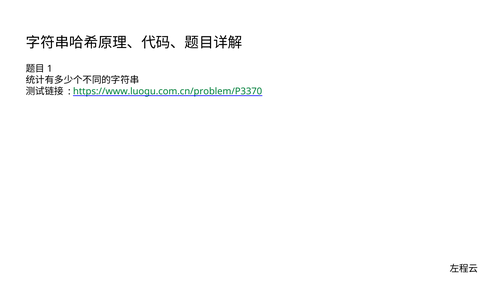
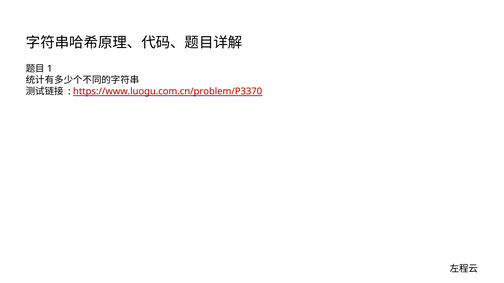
https://www.luogu.com.cn/problem/P3370 colour: green -> red (168, 92)
